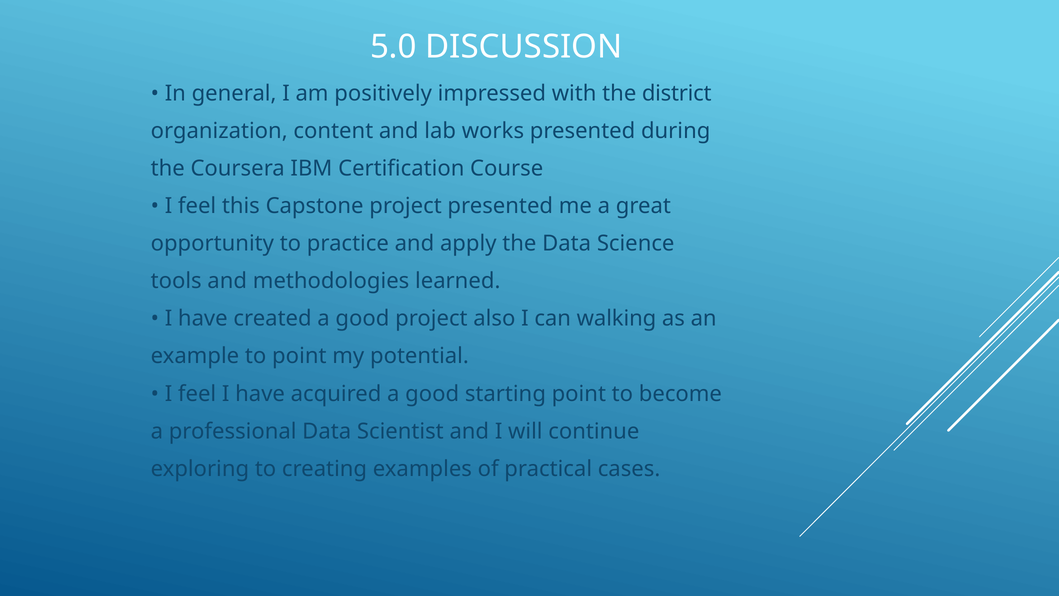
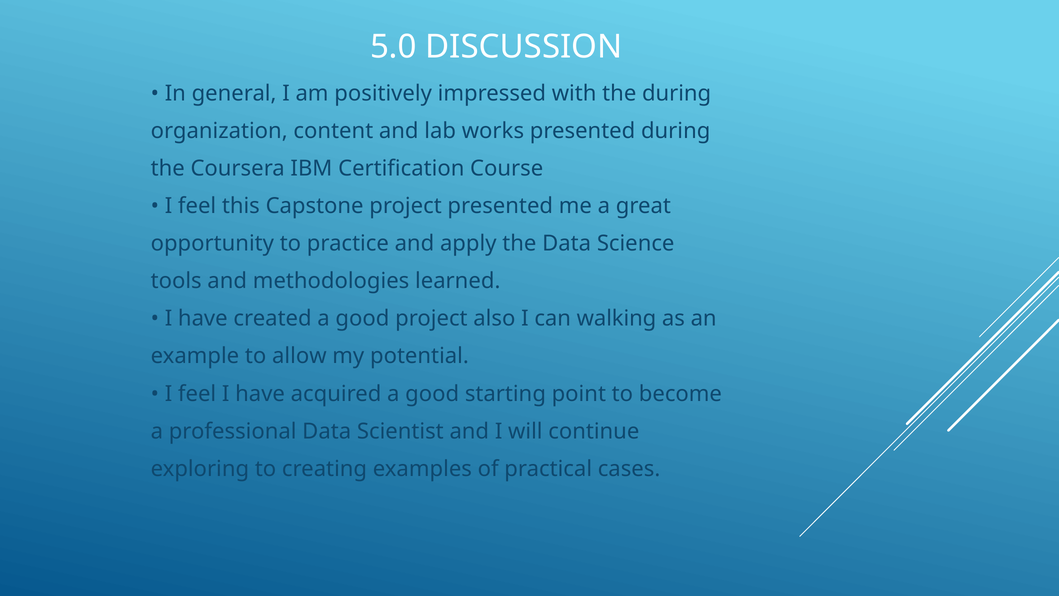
the district: district -> during (677, 93)
to point: point -> allow (299, 356)
